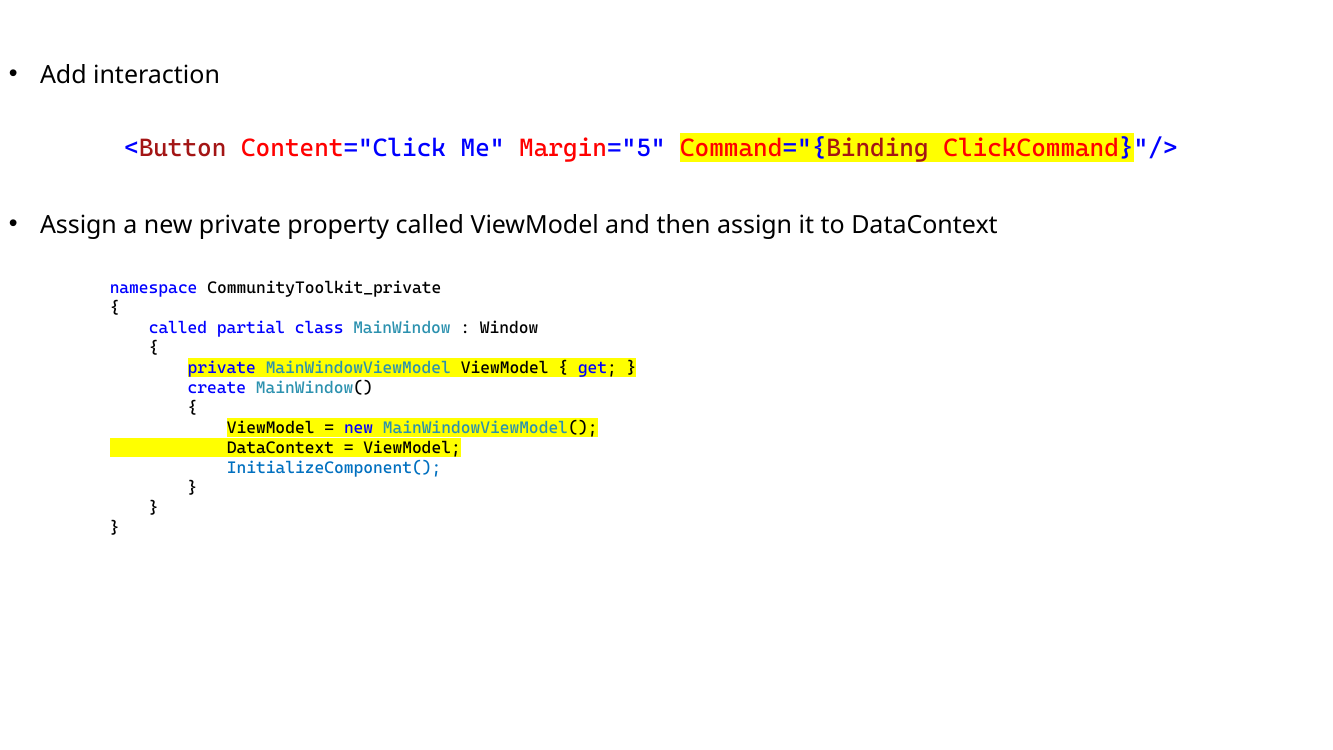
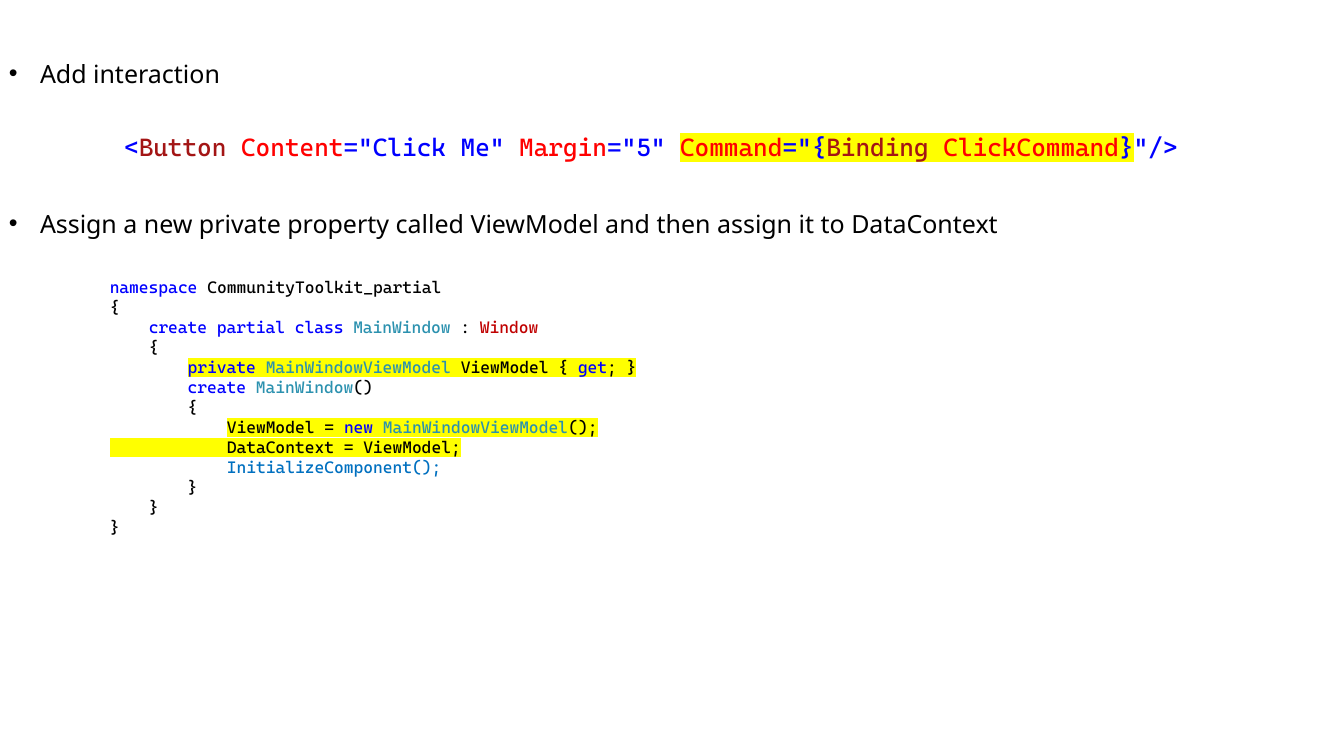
CommunityToolkit_private: CommunityToolkit_private -> CommunityToolkit_partial (324, 288)
called: called -> create (178, 328)
Window colour: black -> red (509, 328)
